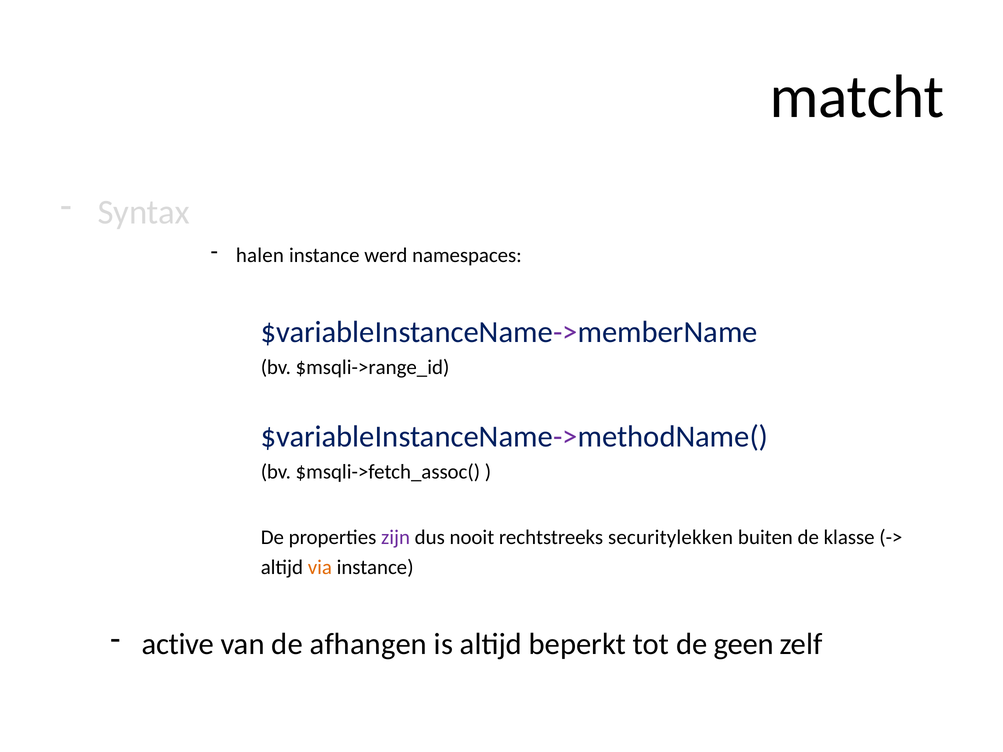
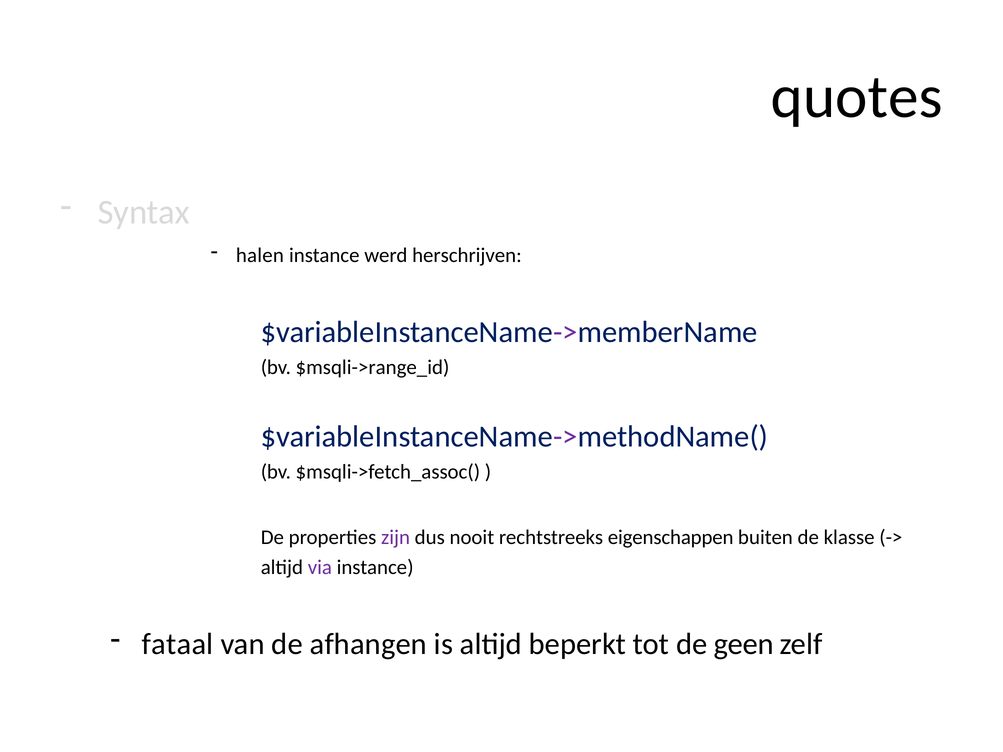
matcht: matcht -> quotes (857, 97)
namespaces: namespaces -> herschrijven (467, 255)
securitylekken: securitylekken -> eigenschappen (671, 538)
via colour: orange -> purple (320, 568)
active: active -> fataal (178, 645)
